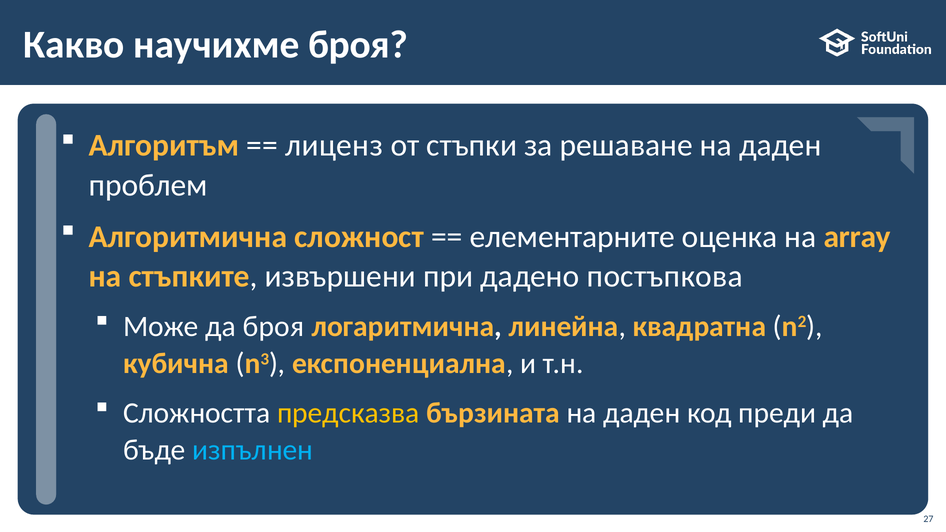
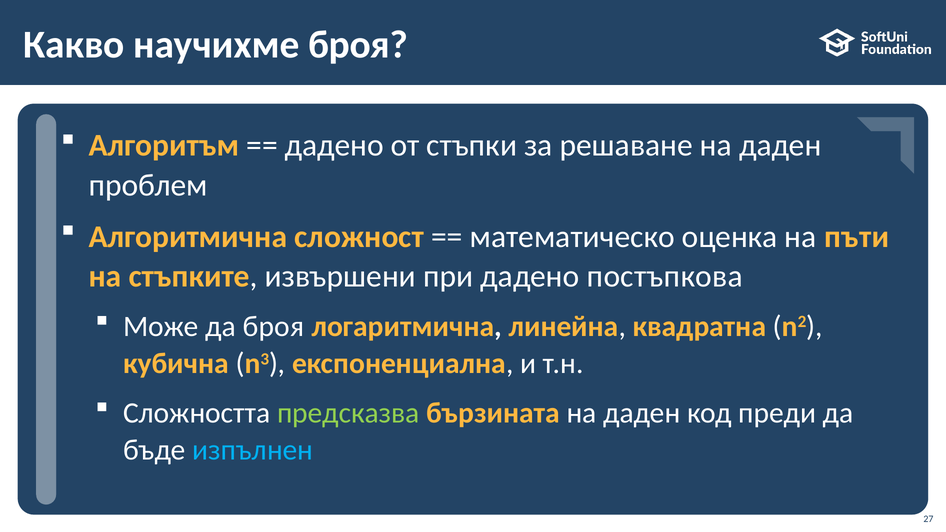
лиценз: лиценз -> дадено (334, 145)
елементарните: елементарните -> математическо (572, 237)
array: array -> пъти (857, 237)
предсказва colour: yellow -> light green (348, 413)
